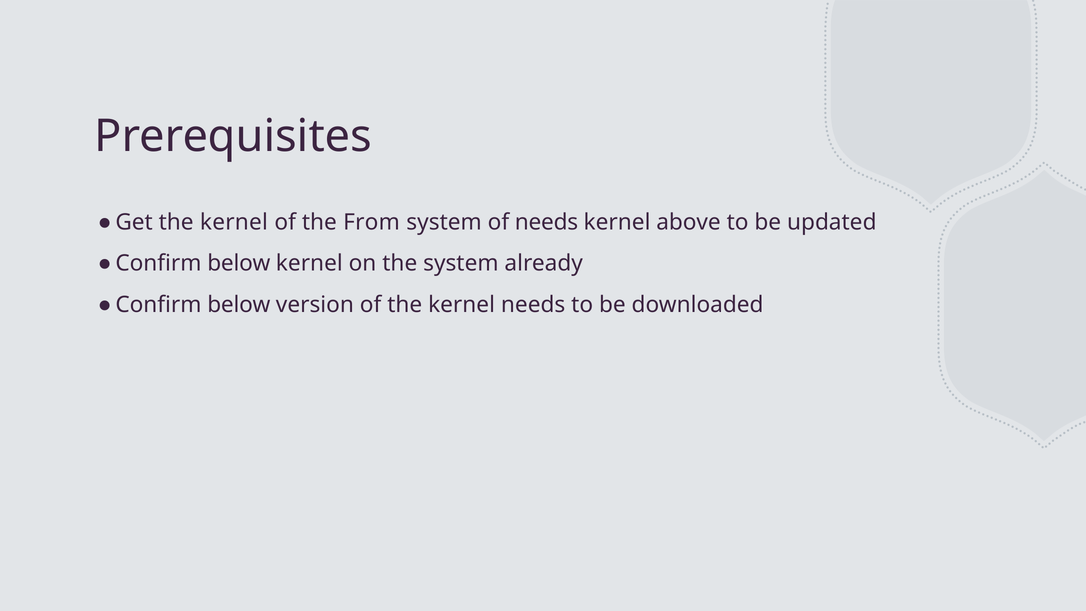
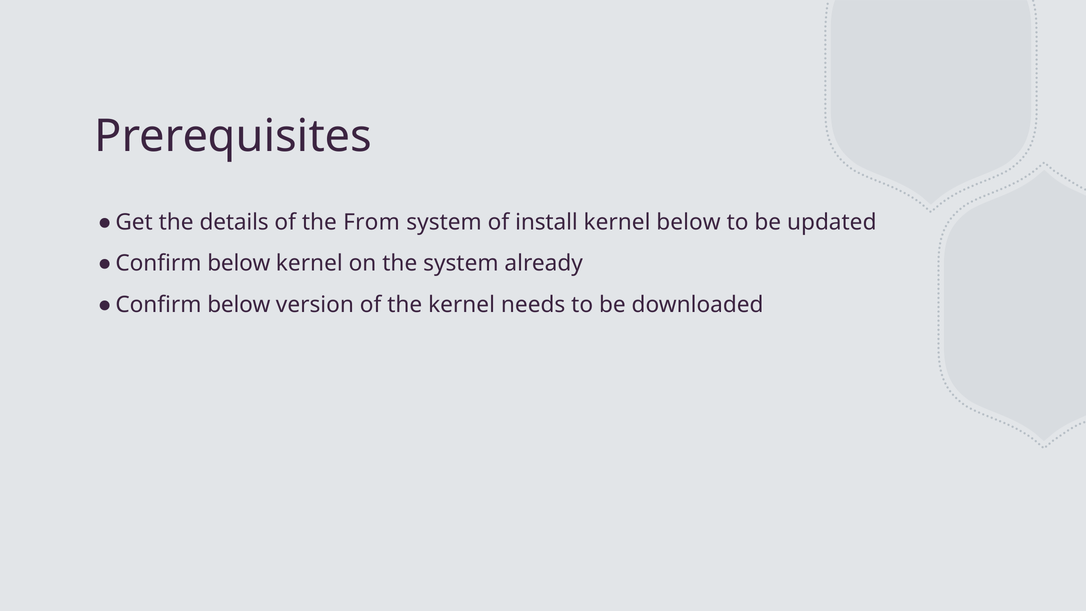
Get the kernel: kernel -> details (234, 222)
of needs: needs -> install (546, 222)
kernel above: above -> below (688, 222)
